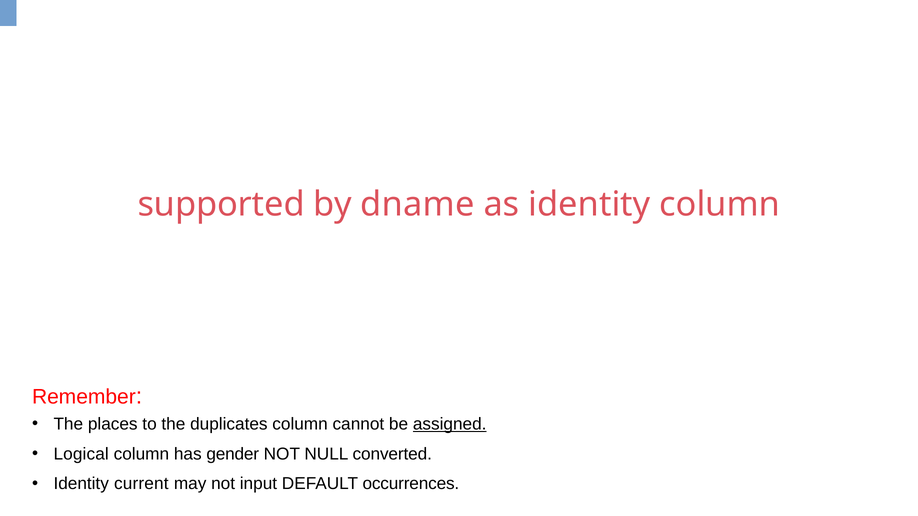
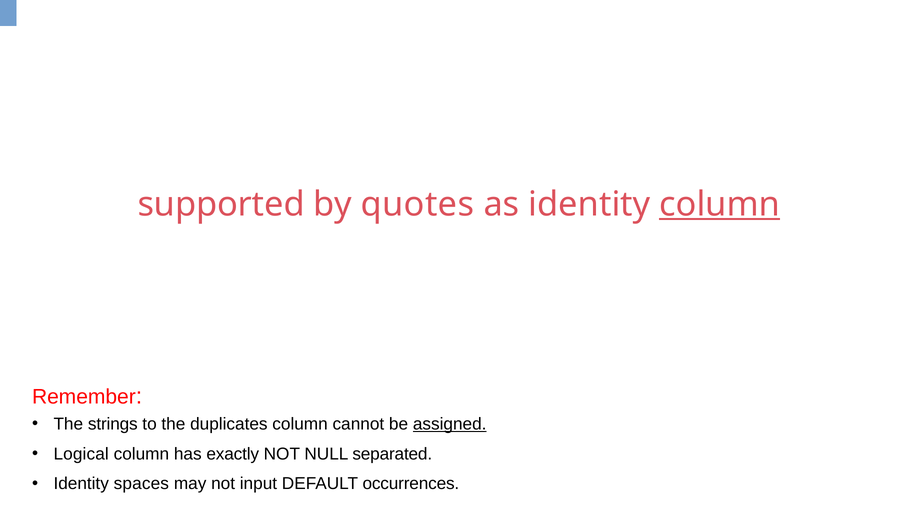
dname: dname -> quotes (417, 204)
column underline: none -> present (720, 204)
places: places -> strings (113, 424)
gender: gender -> exactly (233, 454)
converted: converted -> separated (392, 454)
current: current -> spaces (141, 484)
